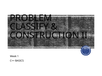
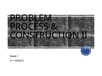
CLASSIFY: CLASSIFY -> PROCESS (29, 27)
